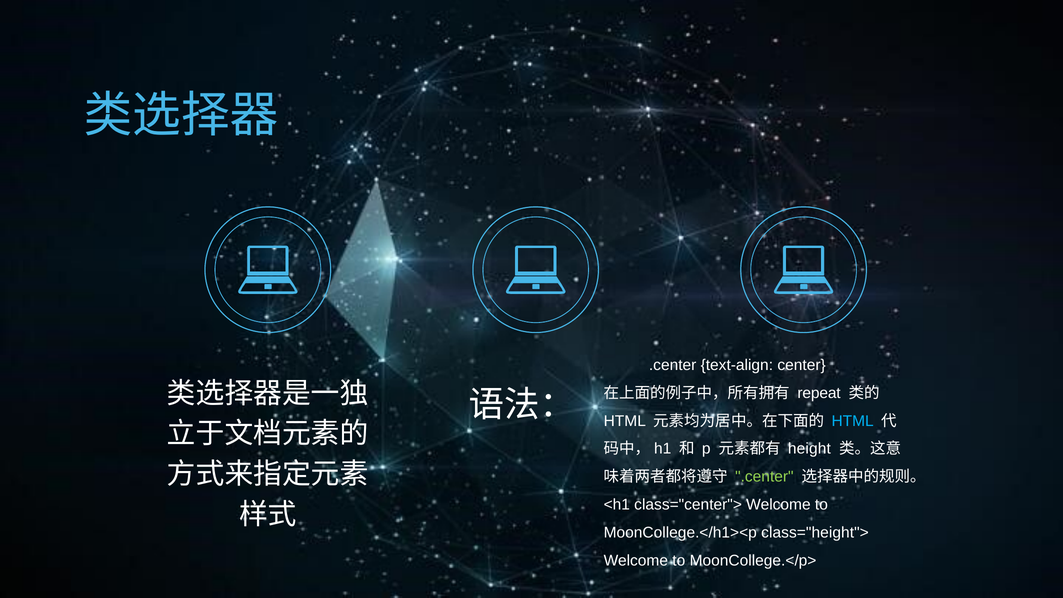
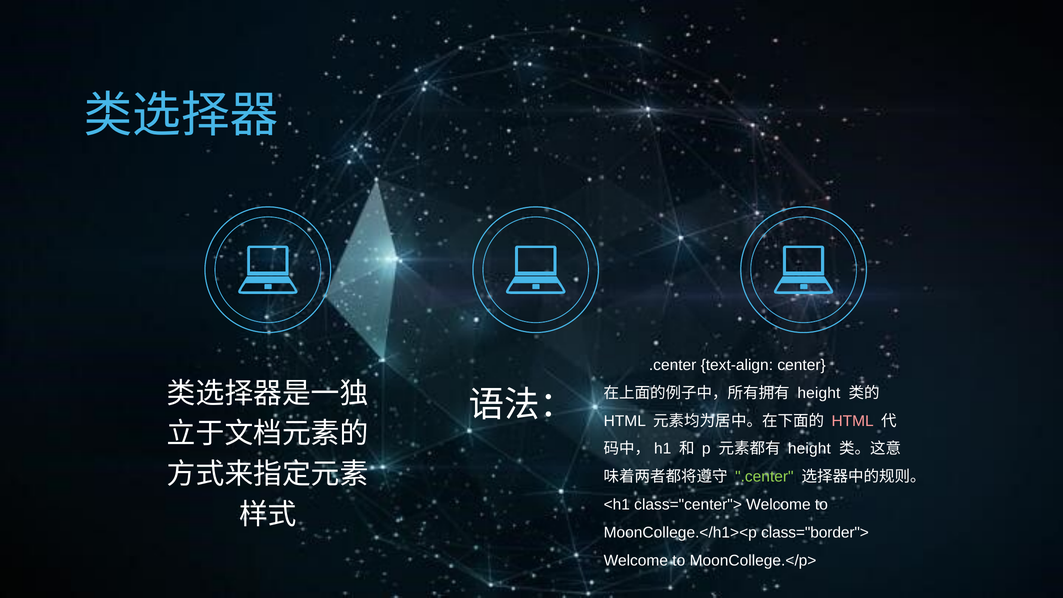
repeat: repeat -> height (819, 393)
HTML colour: light blue -> pink (853, 421)
class="height">: class="height"> -> class="border"> (815, 533)
